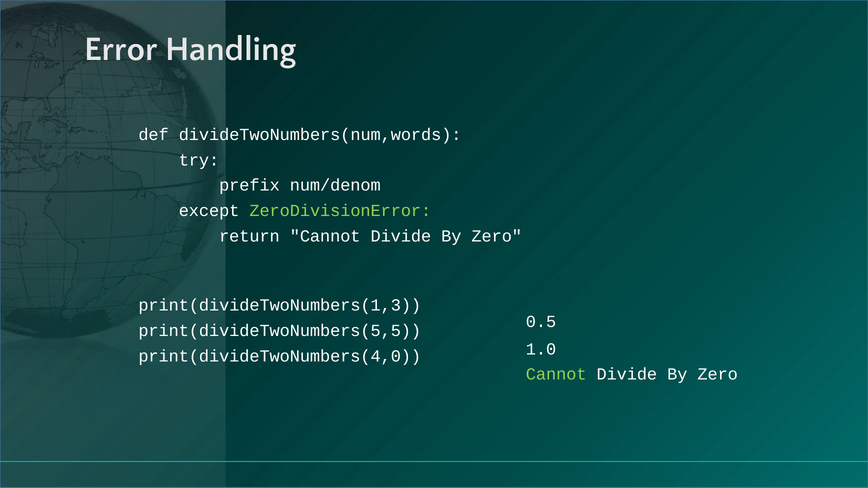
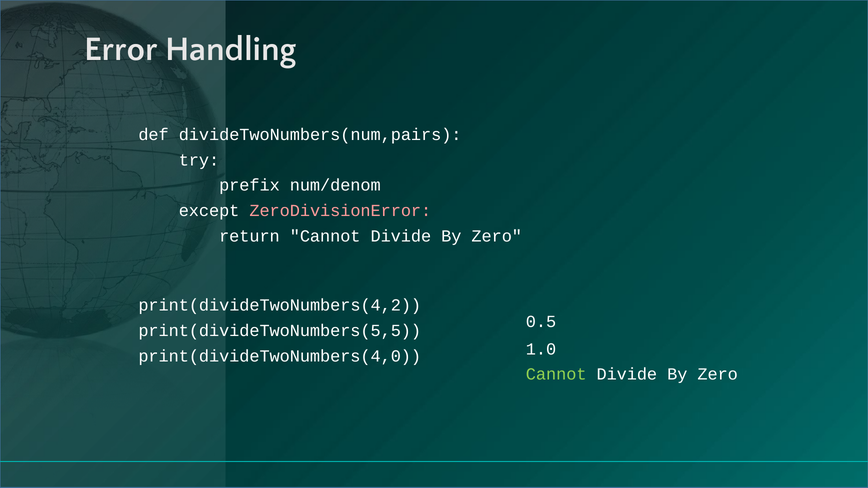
divideTwoNumbers(num,words: divideTwoNumbers(num,words -> divideTwoNumbers(num,pairs (320, 135)
ZeroDivisionError colour: light green -> pink (340, 211)
print(divideTwoNumbers(1,3: print(divideTwoNumbers(1,3 -> print(divideTwoNumbers(4,2 (280, 306)
